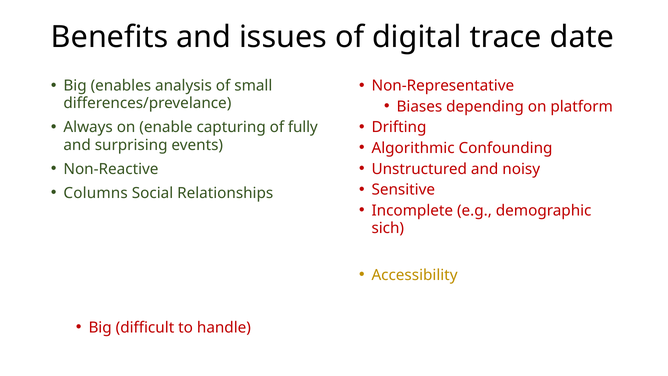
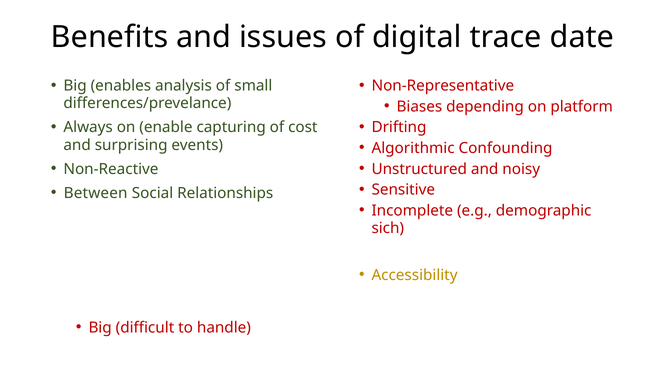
fully: fully -> cost (303, 127)
Columns: Columns -> Between (96, 193)
